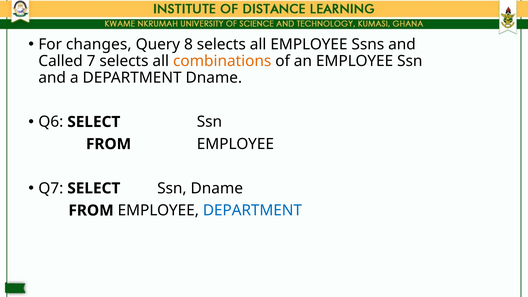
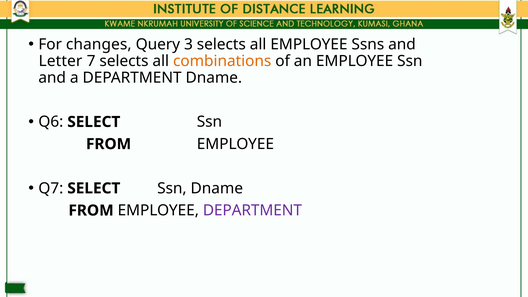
8: 8 -> 3 (188, 44)
Called: Called -> Letter (60, 61)
DEPARTMENT colour: blue -> purple (252, 210)
